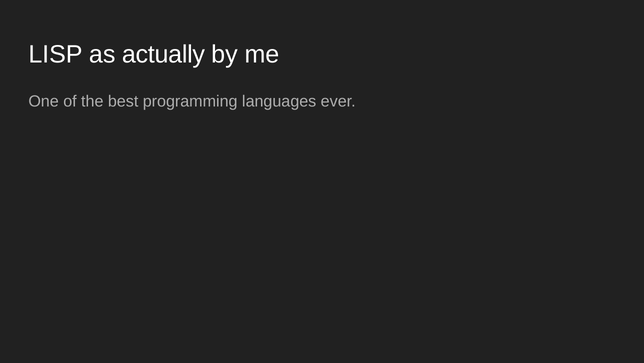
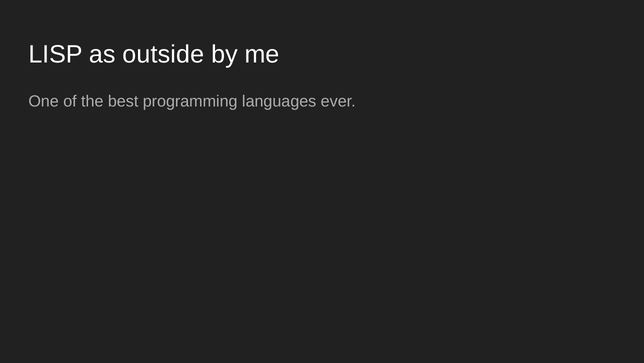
actually: actually -> outside (163, 55)
